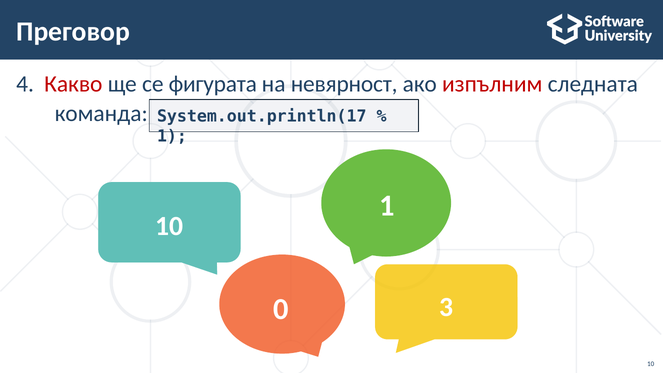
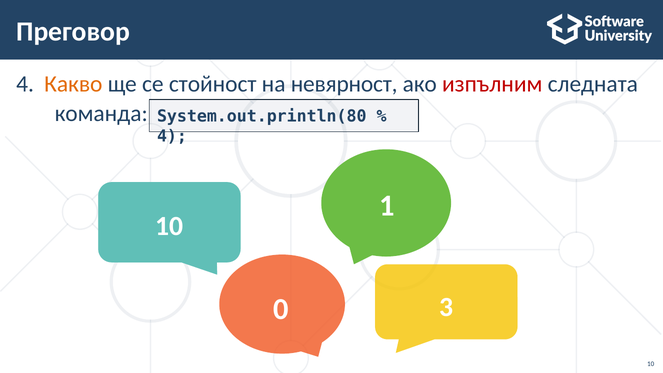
Какво colour: red -> orange (73, 84)
фигурата: фигурата -> стойност (213, 84)
System.out.println(17: System.out.println(17 -> System.out.println(80 (262, 116)
1: 1 -> 4 (172, 136)
